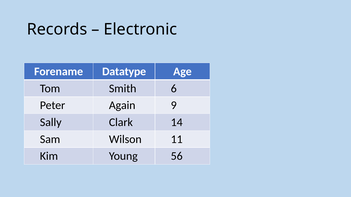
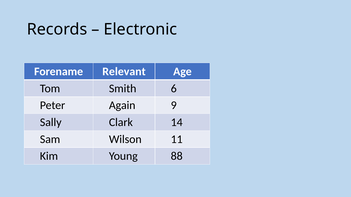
Datatype: Datatype -> Relevant (124, 72)
56: 56 -> 88 (177, 156)
